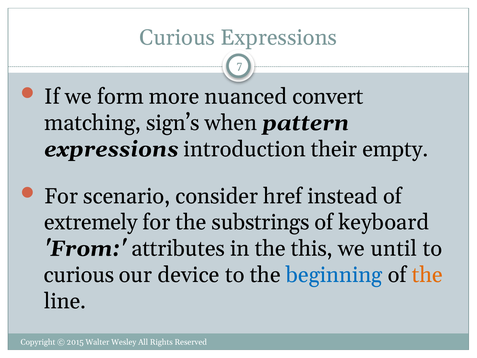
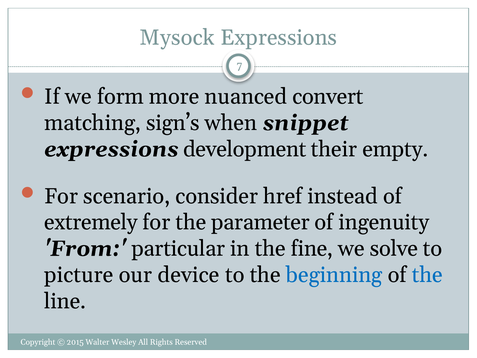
Curious: Curious -> Mysock (177, 38)
pattern: pattern -> snippet (306, 123)
introduction: introduction -> development (245, 149)
substrings: substrings -> parameter (261, 222)
keyboard: keyboard -> ingenuity (384, 222)
attributes: attributes -> particular (178, 249)
this: this -> fine (312, 249)
until: until -> solve (394, 249)
curious: curious -> picture (79, 275)
the colour: orange -> blue (427, 275)
